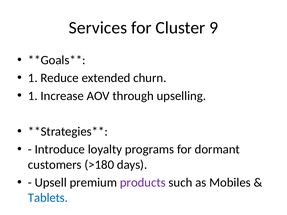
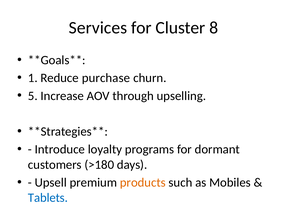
9: 9 -> 8 (214, 28)
extended: extended -> purchase (106, 78)
1: 1 -> 5 (33, 96)
products colour: purple -> orange (143, 183)
